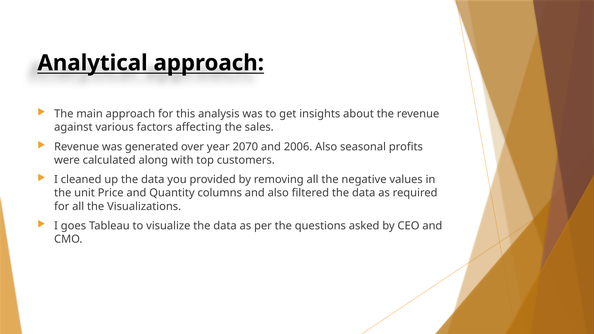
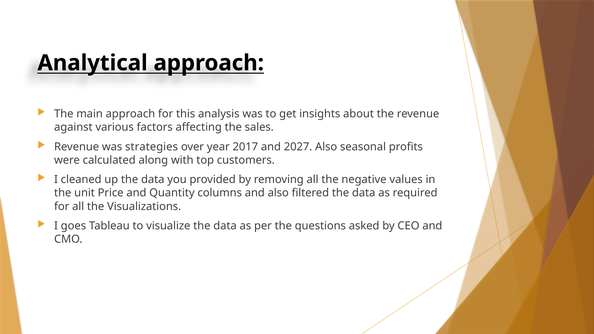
generated: generated -> strategies (152, 147)
2070: 2070 -> 2017 (245, 147)
2006: 2006 -> 2027 (298, 147)
